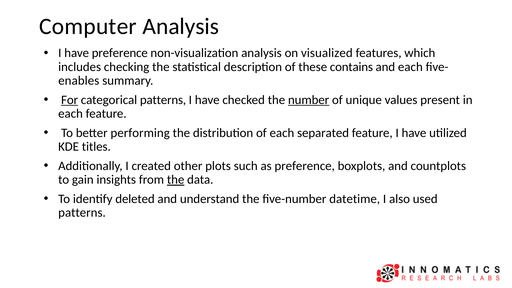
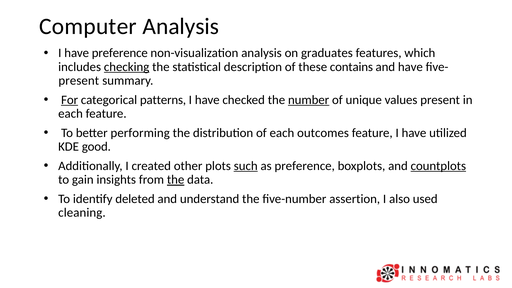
visualized: visualized -> graduates (327, 53)
checking underline: none -> present (127, 67)
and each: each -> have (410, 67)
enables: enables -> present (79, 81)
separated: separated -> outcomes (323, 133)
titles: titles -> good (96, 147)
such underline: none -> present (246, 166)
countplots underline: none -> present (438, 166)
datetime: datetime -> assertion (355, 199)
patterns: patterns -> cleaning (82, 213)
